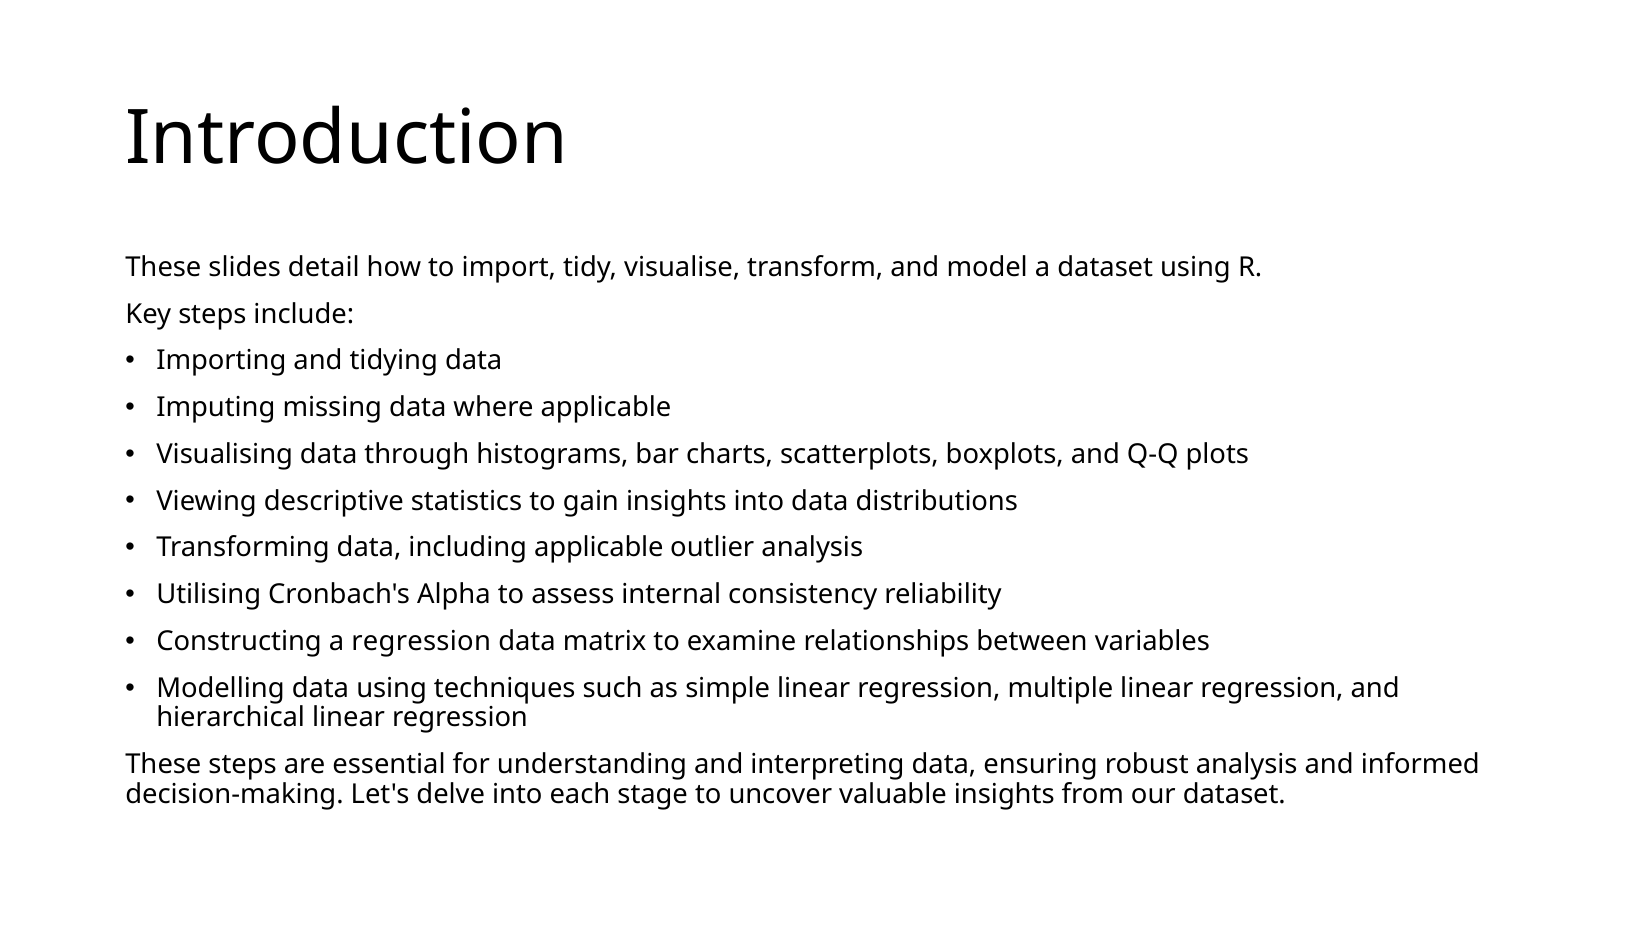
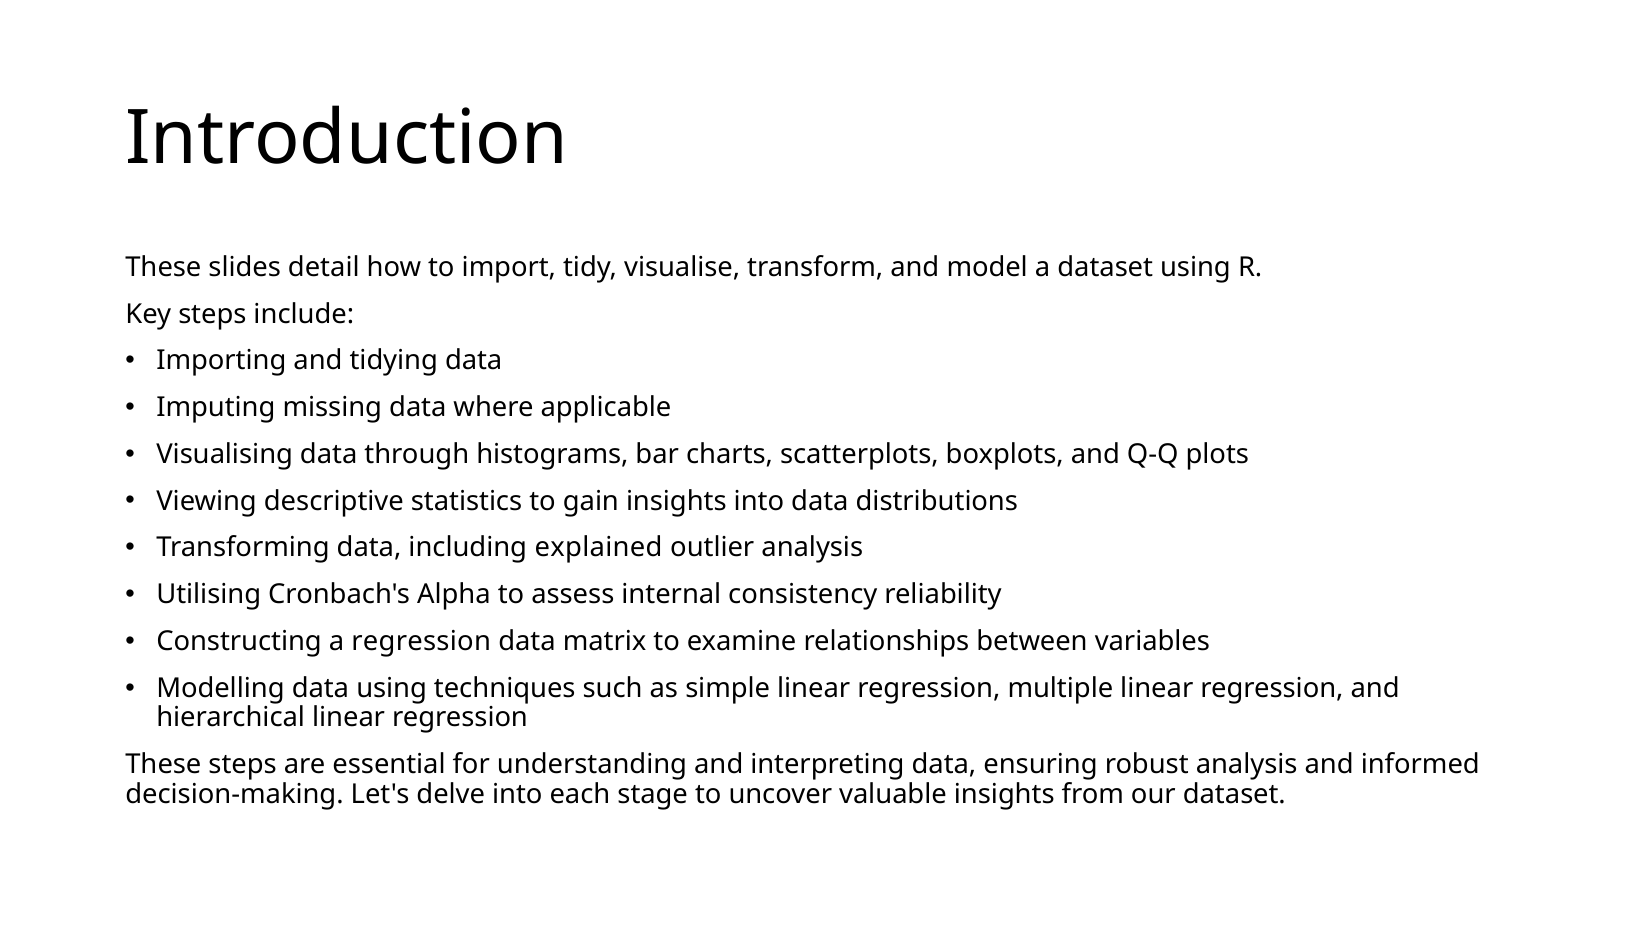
including applicable: applicable -> explained (599, 548)
